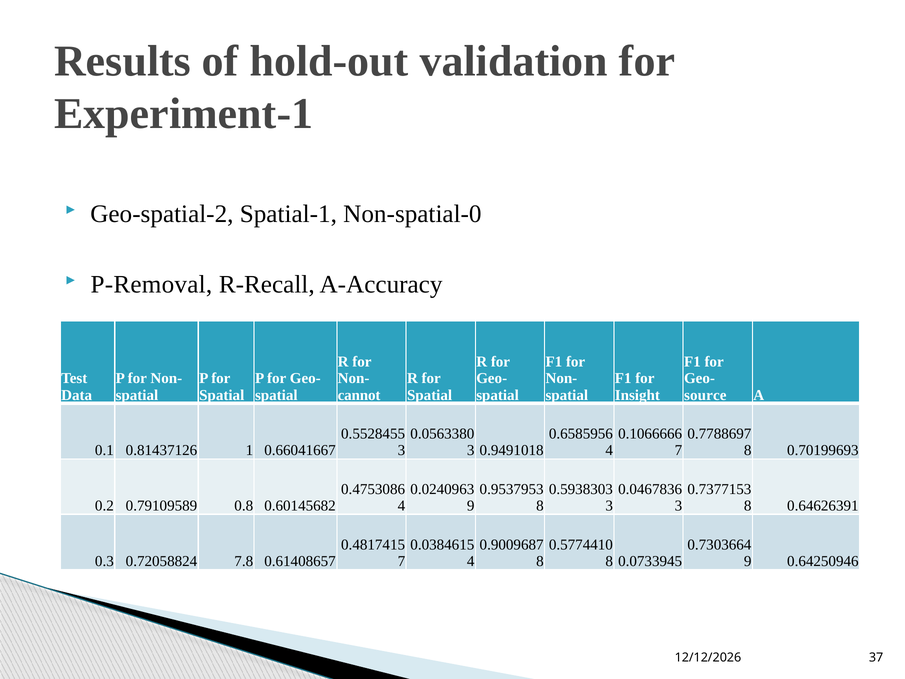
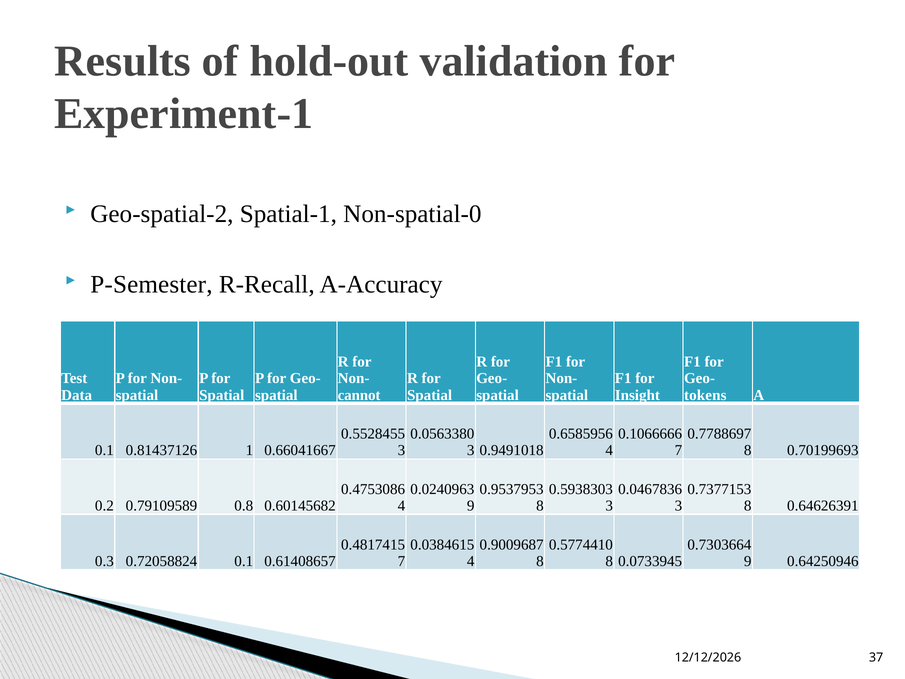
P-Removal: P-Removal -> P-Semester (151, 284)
source: source -> tokens (705, 395)
0.72058824 7.8: 7.8 -> 0.1 (244, 561)
